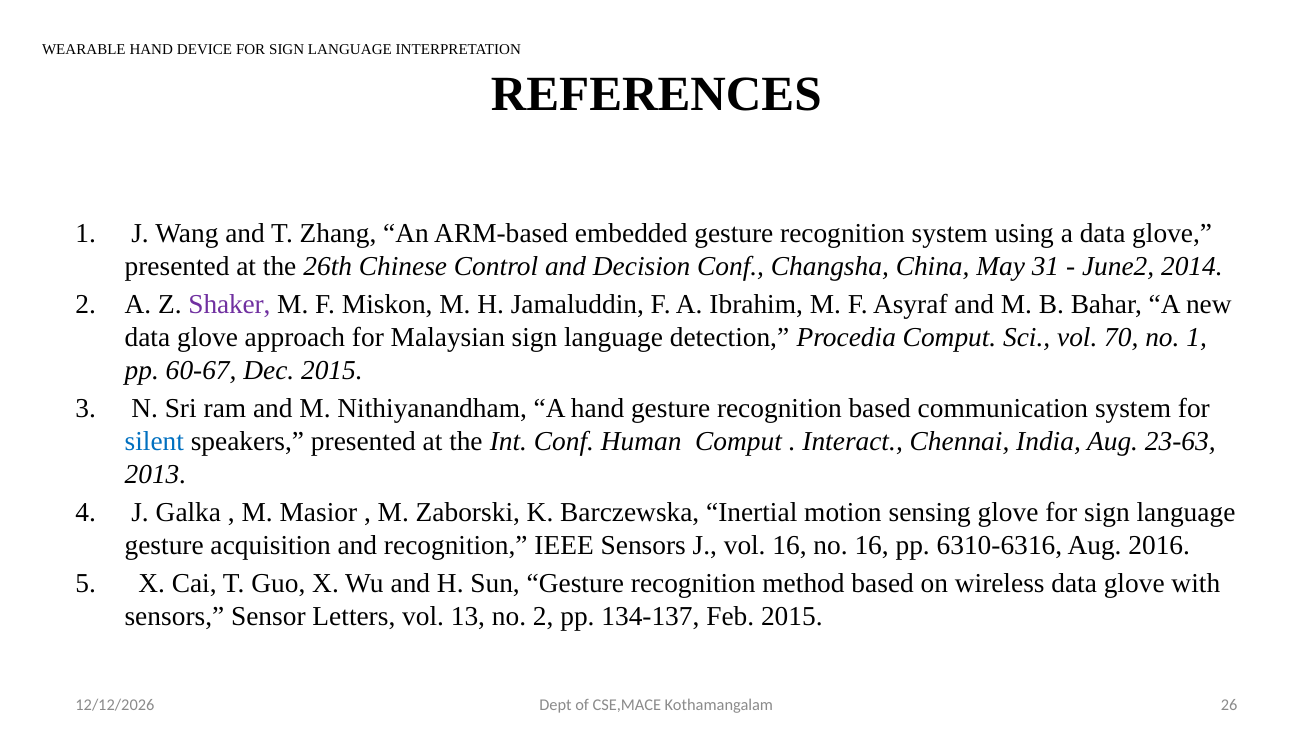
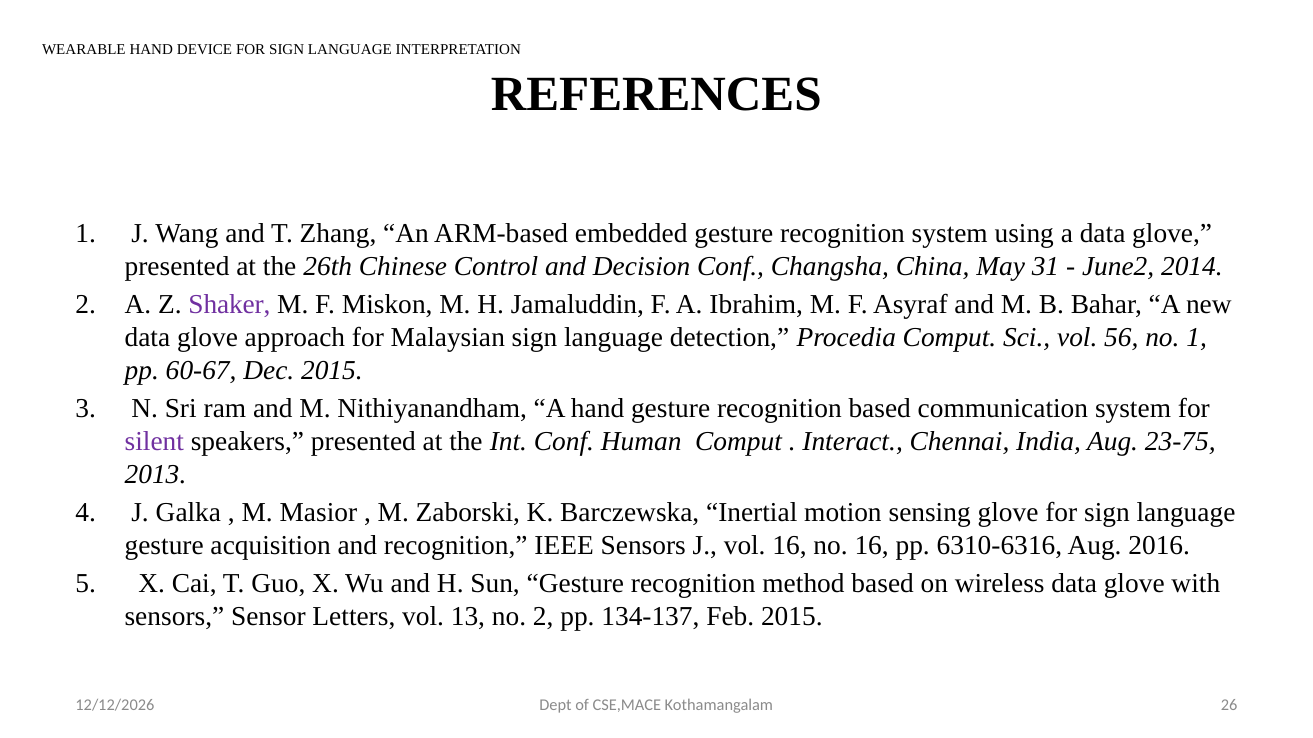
70: 70 -> 56 (1121, 338)
silent colour: blue -> purple (154, 442)
23-63: 23-63 -> 23-75 (1180, 442)
